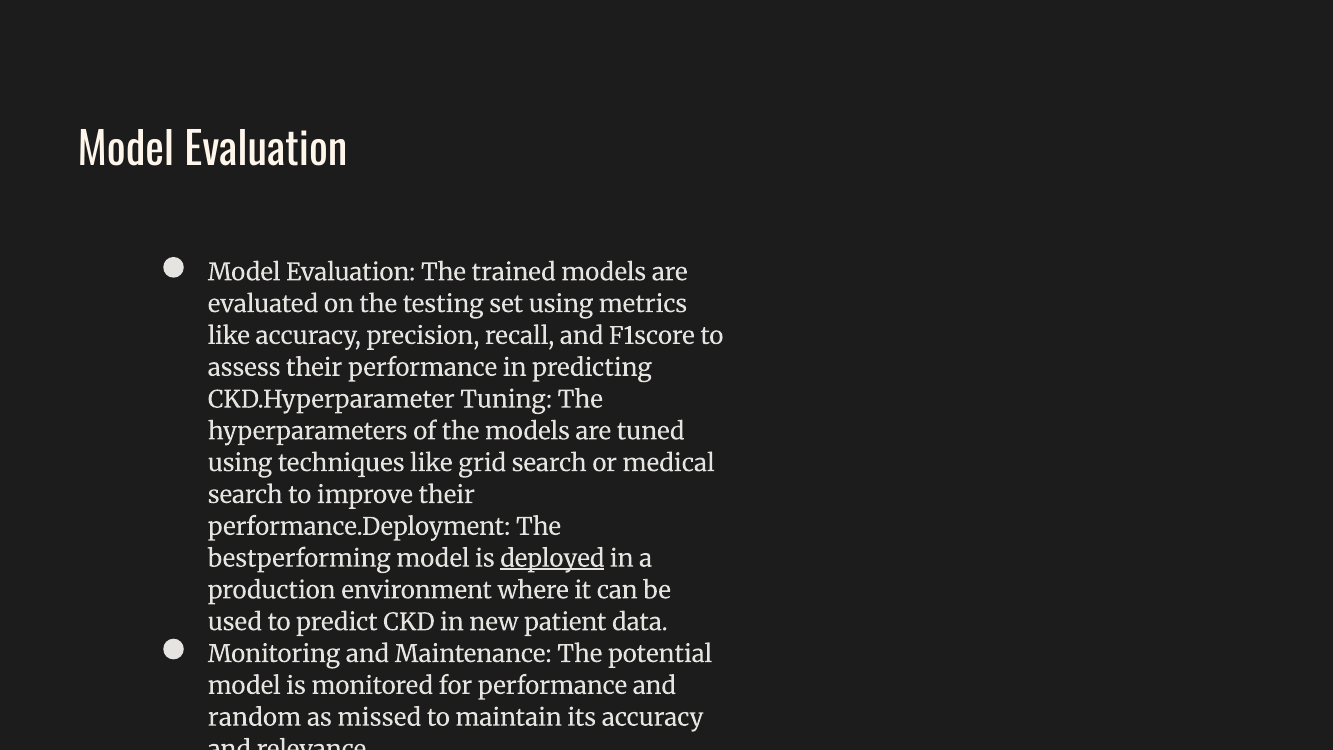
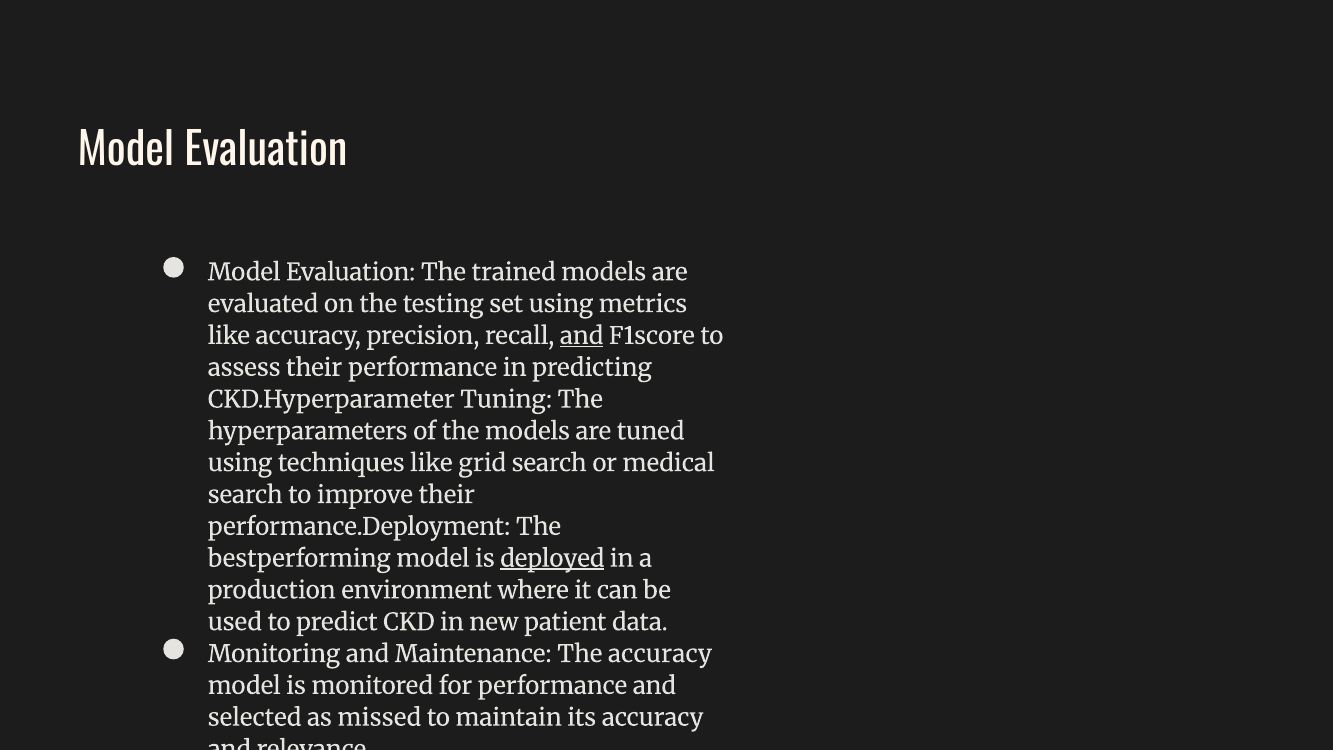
and underline: none -> present (582, 336)
The potential: potential -> accuracy (660, 654)
random: random -> selected (255, 718)
